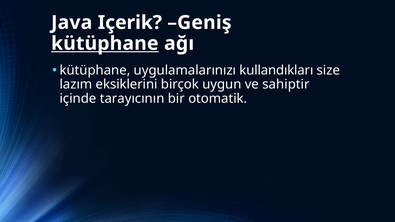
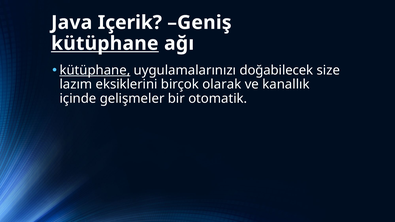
kütüphane underline: none -> present (95, 70)
kullandıkları: kullandıkları -> doğabilecek (276, 70)
uygun: uygun -> olarak (222, 84)
sahiptir: sahiptir -> kanallık (286, 84)
tarayıcının: tarayıcının -> gelişmeler (132, 99)
